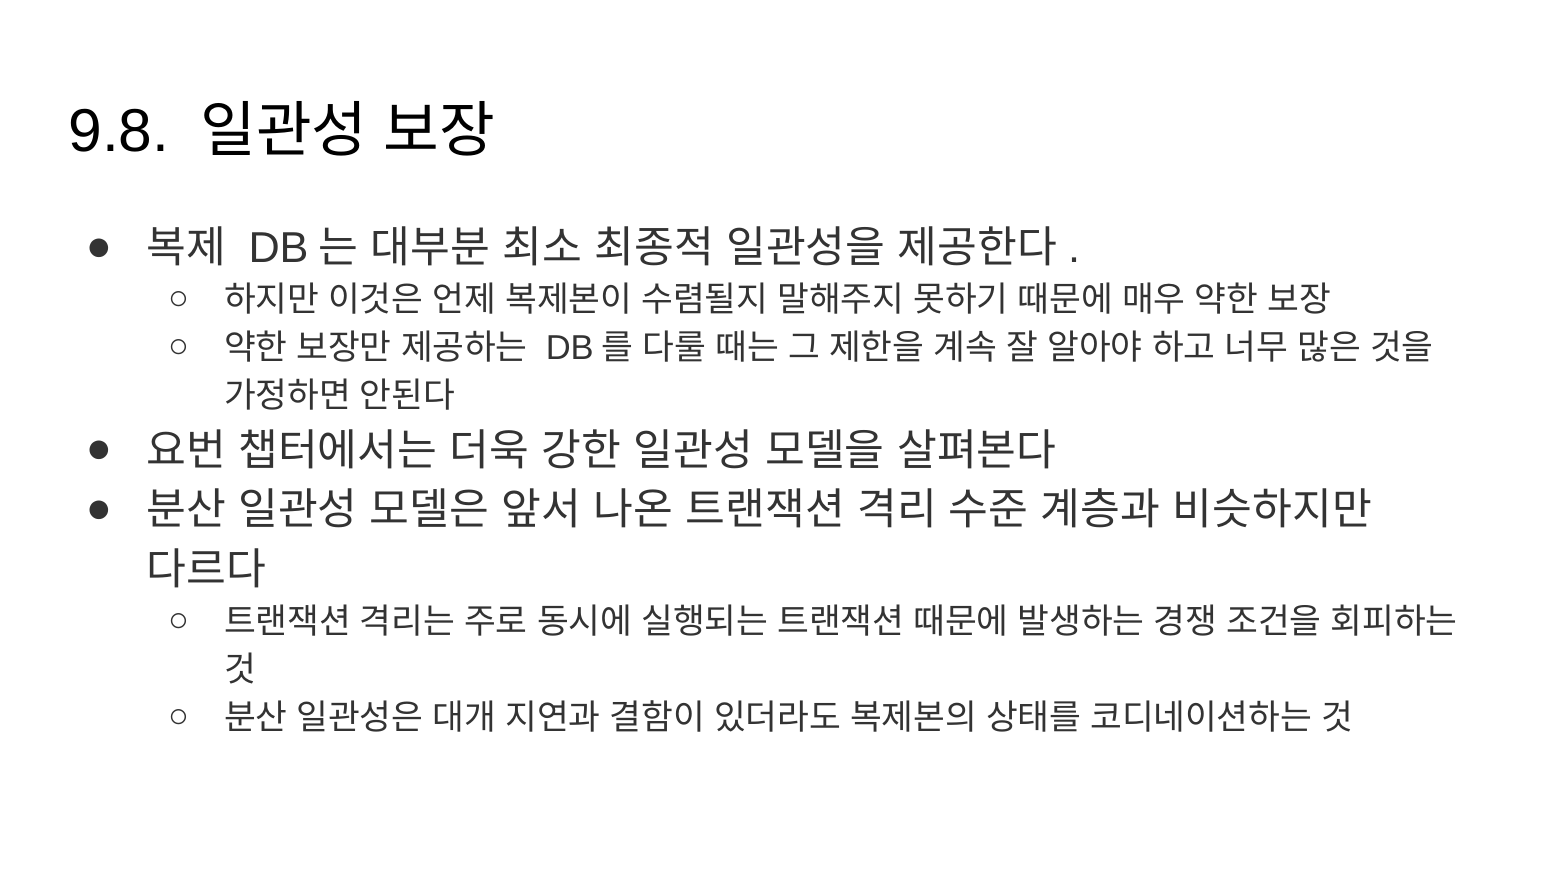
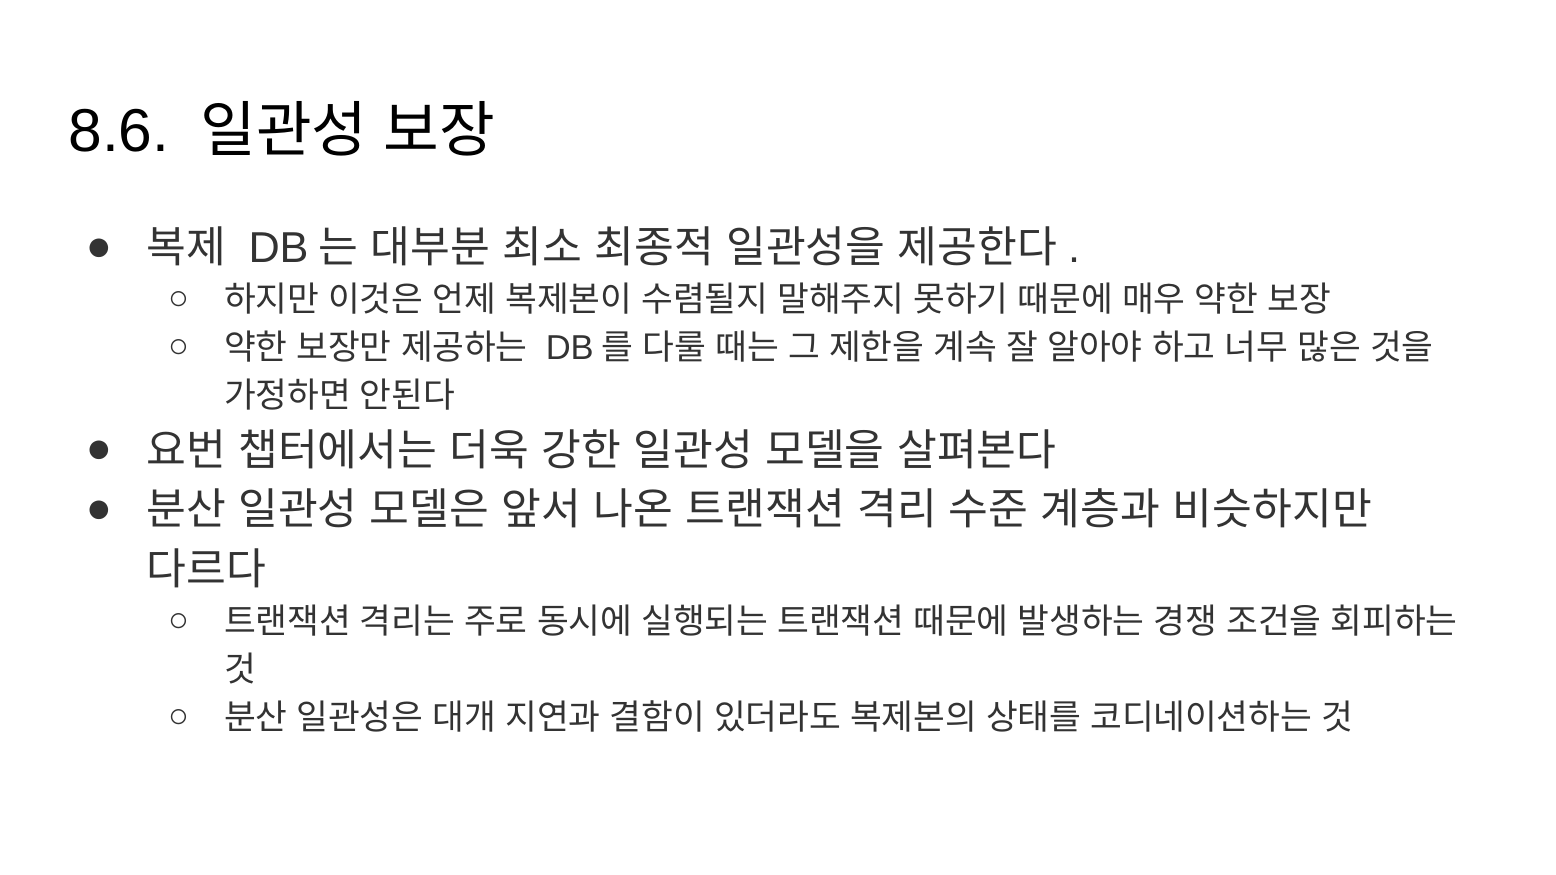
9.8: 9.8 -> 8.6 (119, 132)
